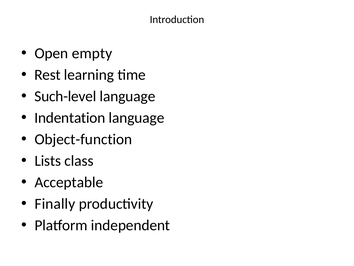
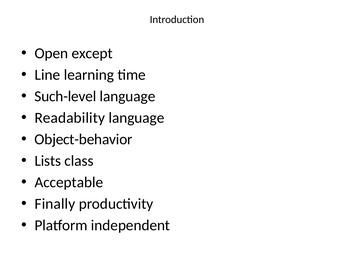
empty: empty -> except (92, 53)
Rest: Rest -> Line (47, 75)
Indentation: Indentation -> Readability (70, 118)
Object-function: Object-function -> Object-behavior (83, 139)
